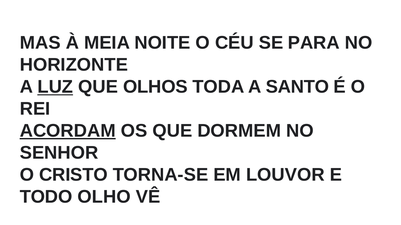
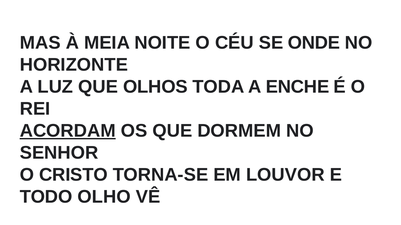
PARA: PARA -> ONDE (314, 43)
LUZ underline: present -> none (55, 87)
SANTO: SANTO -> ENCHE (298, 87)
